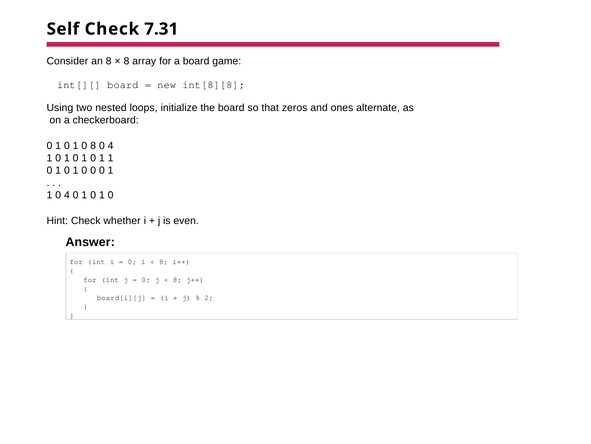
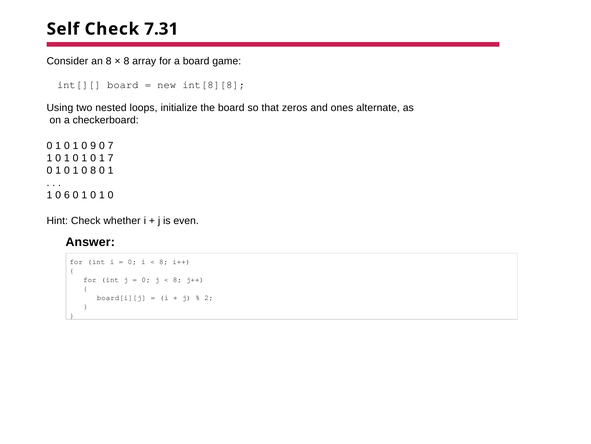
0 8: 8 -> 9 (93, 145)
4: 4 -> 7 (111, 145)
1 1: 1 -> 7 (111, 158)
1 0 0: 0 -> 8 (93, 170)
1 0 4: 4 -> 6 (67, 195)
